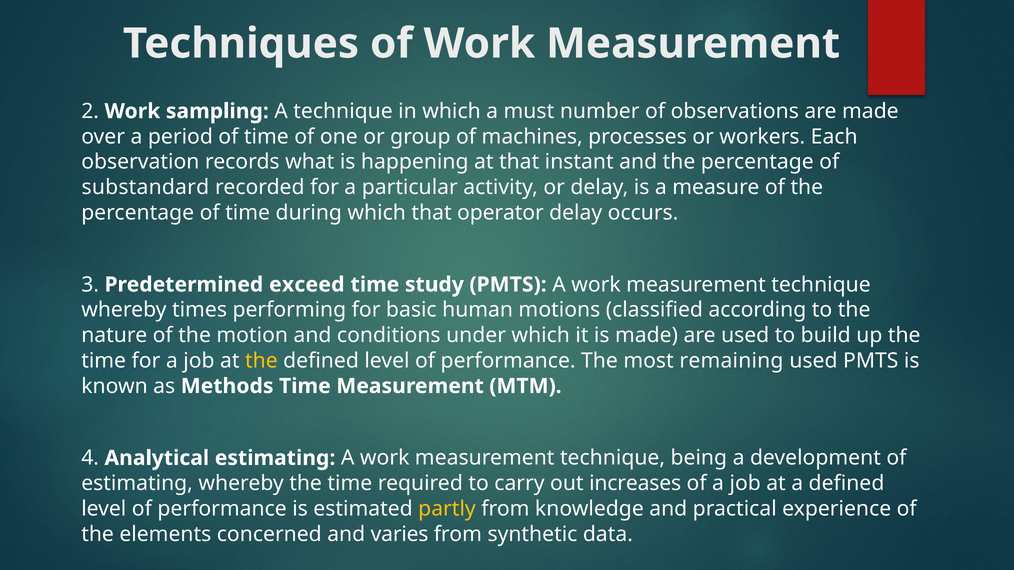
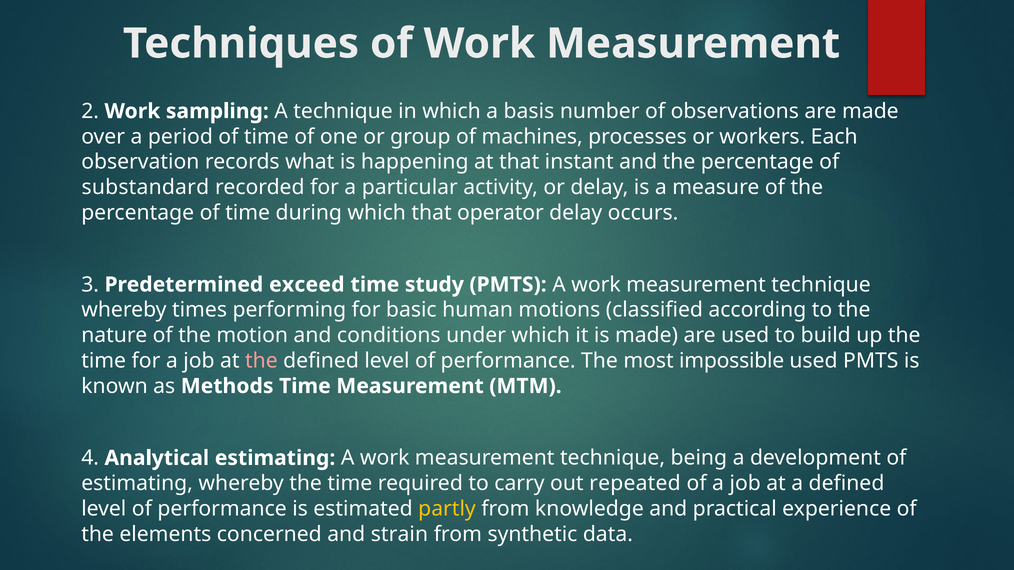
must: must -> basis (529, 111)
the colour: yellow -> pink (261, 361)
remaining: remaining -> impossible (732, 361)
increases: increases -> repeated (635, 484)
varies: varies -> strain (399, 534)
